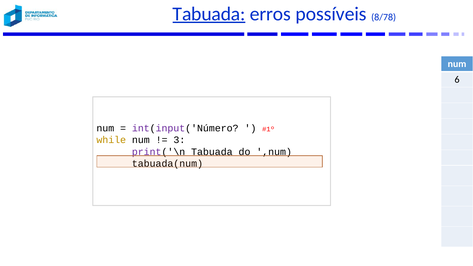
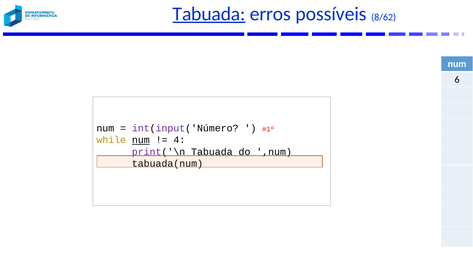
8/78: 8/78 -> 8/62 (384, 17)
num underline: none -> present (141, 140)
3: 3 -> 4 (179, 140)
